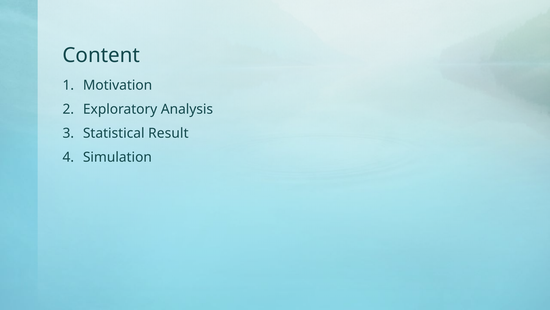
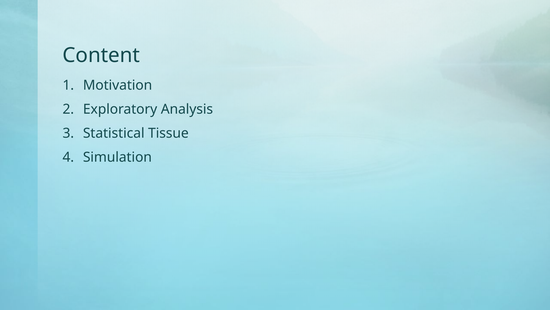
Result: Result -> Tissue (168, 133)
